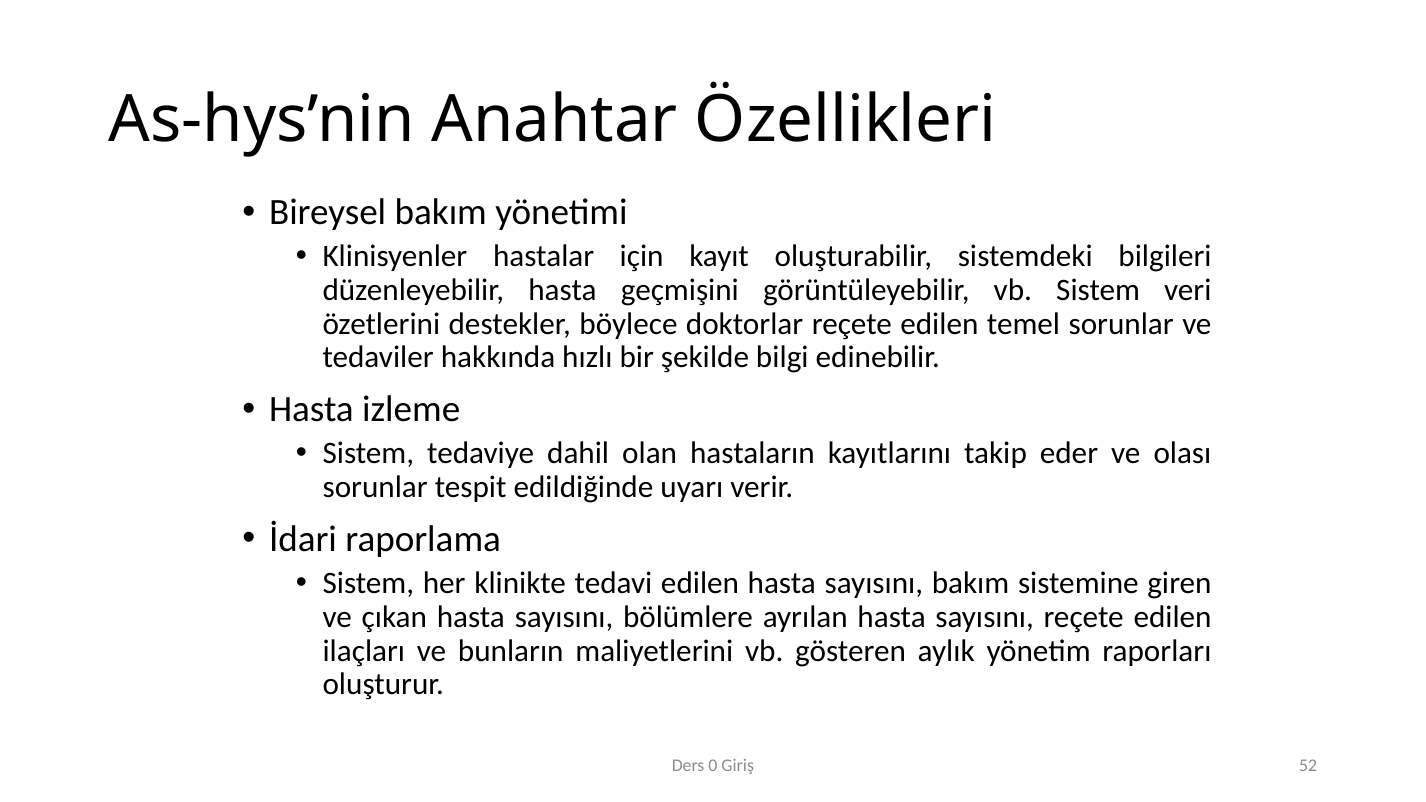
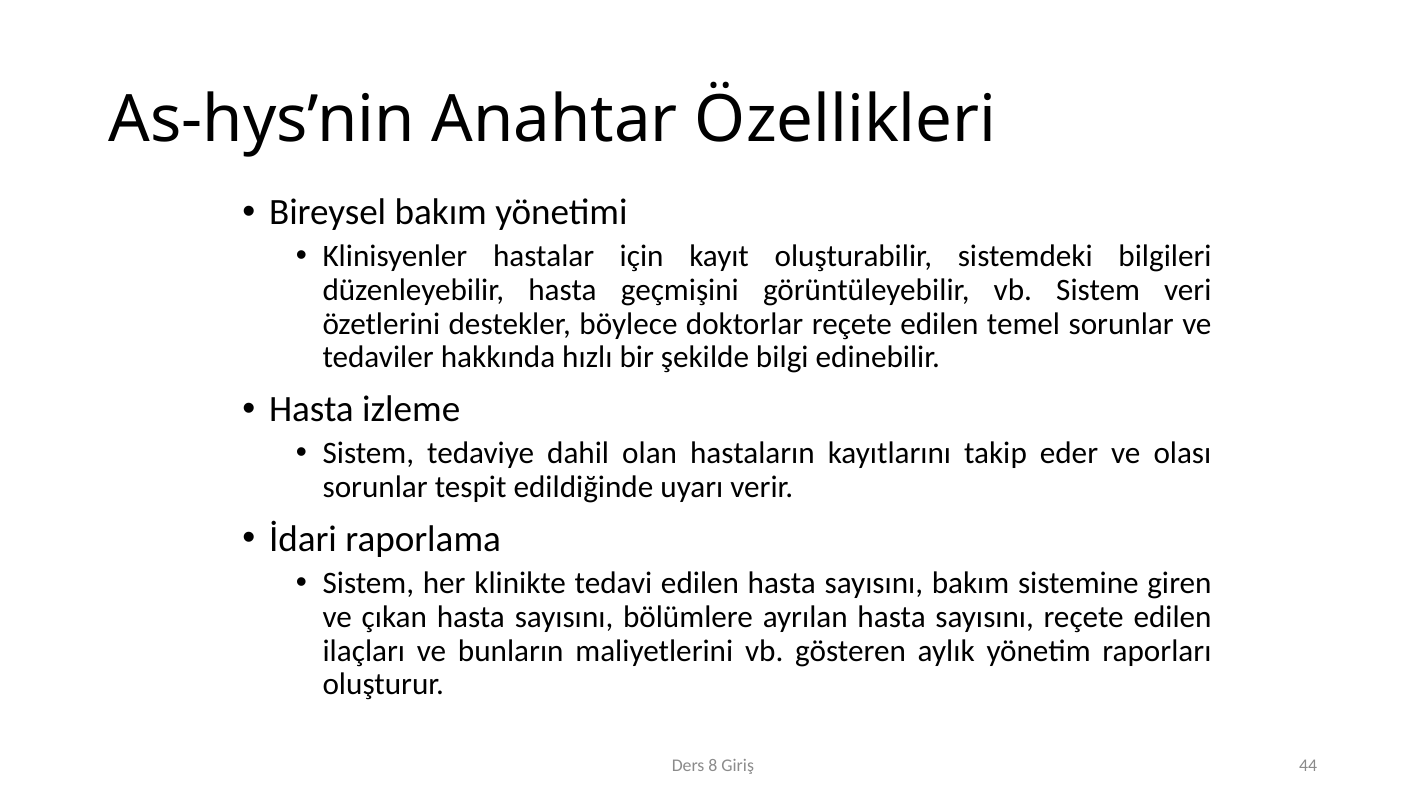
0: 0 -> 8 (713, 766)
52: 52 -> 44 (1308, 766)
